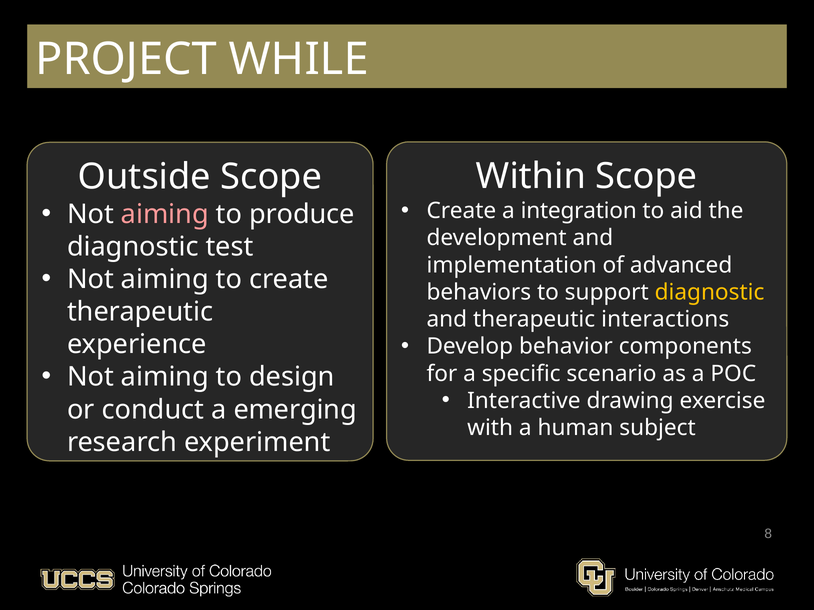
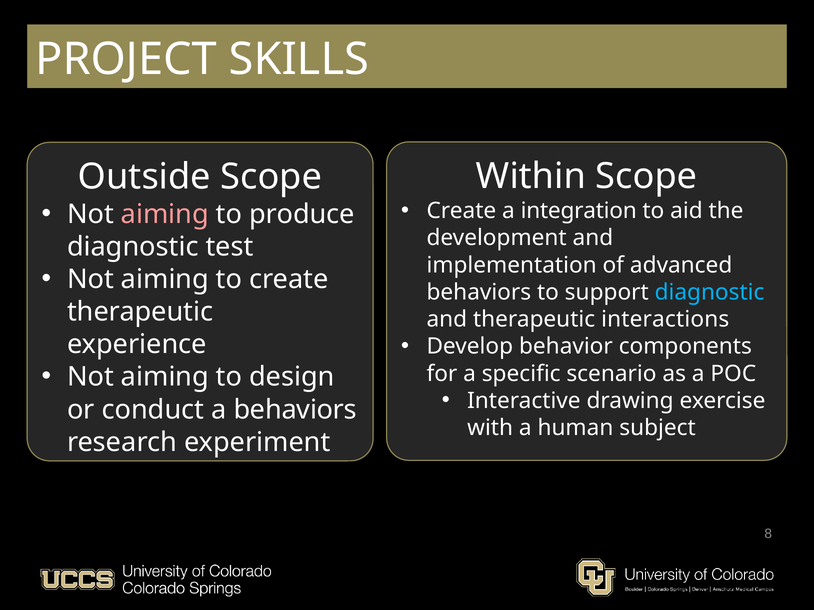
WHILE: WHILE -> SKILLS (299, 59)
diagnostic colour: yellow -> light blue (710, 292)
a emerging: emerging -> behaviors (295, 410)
